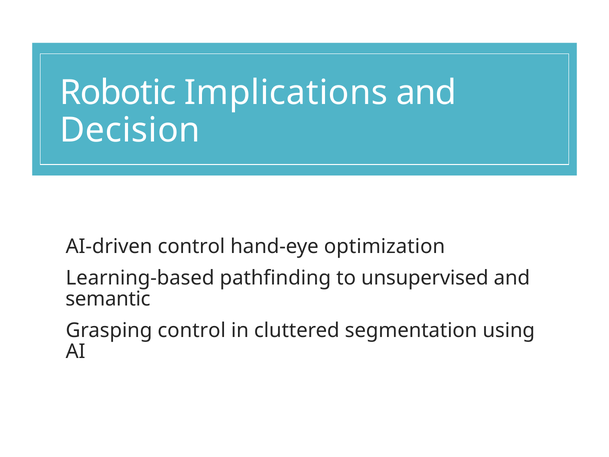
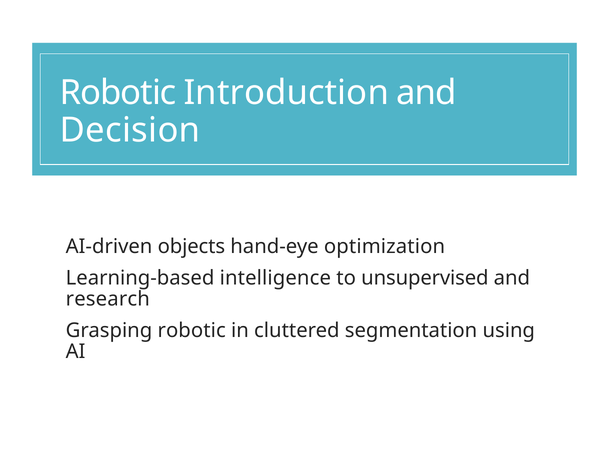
Implications: Implications -> Introduction (286, 93)
AI-driven control: control -> objects (191, 246)
pathfinding: pathfinding -> intelligence (275, 278)
semantic: semantic -> research (108, 299)
Grasping control: control -> robotic (192, 330)
